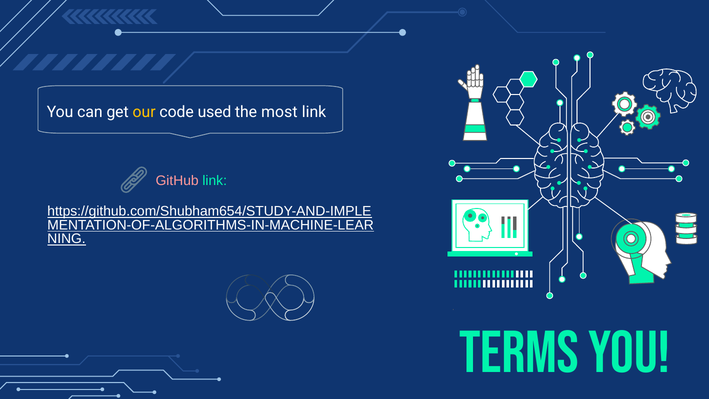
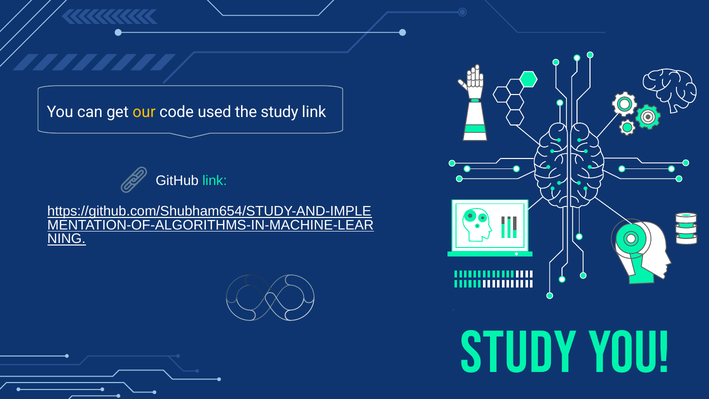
the most: most -> study (280, 112)
GitHub colour: pink -> white (177, 180)
TERMS: TERMS -> STUDY (519, 353)
